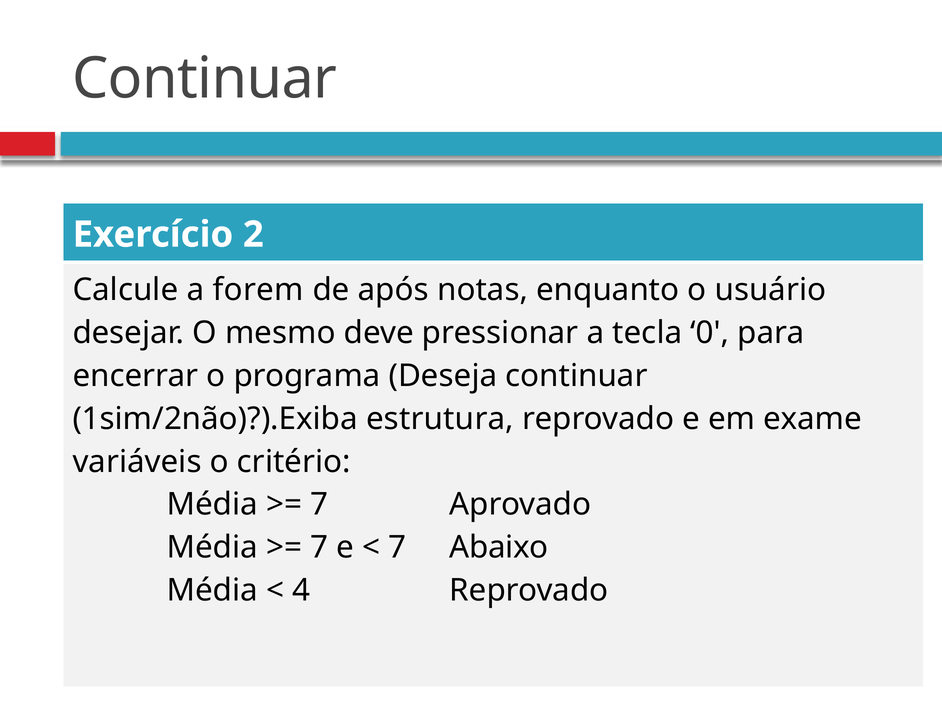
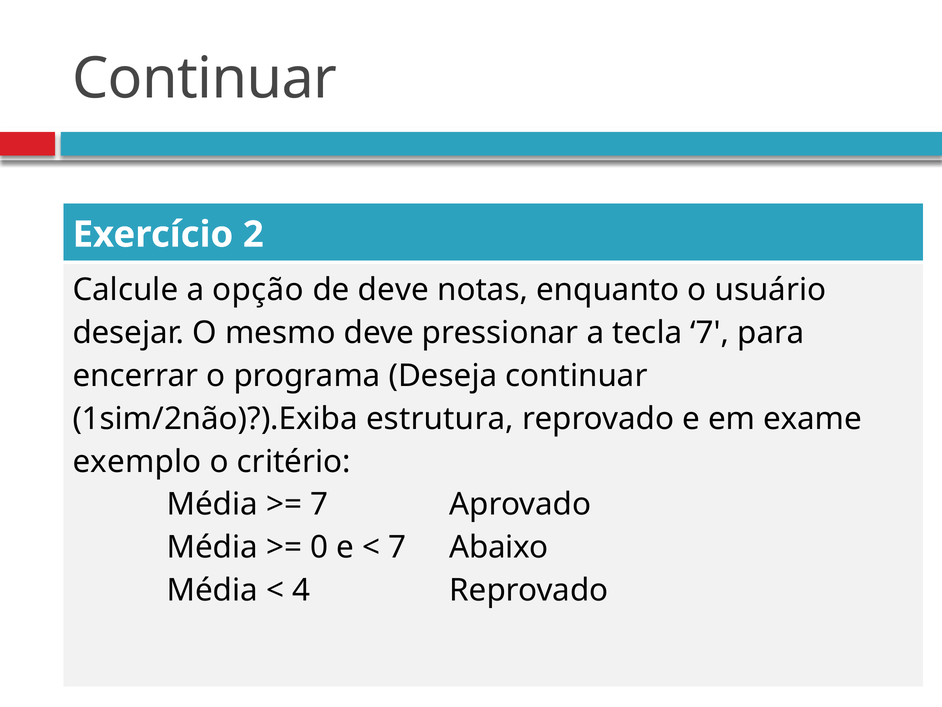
forem: forem -> opção (258, 290)
de após: após -> deve (393, 290)
tecla 0: 0 -> 7 (710, 333)
variáveis: variáveis -> exemplo (137, 461)
7: 7 -> 0 (319, 547)
